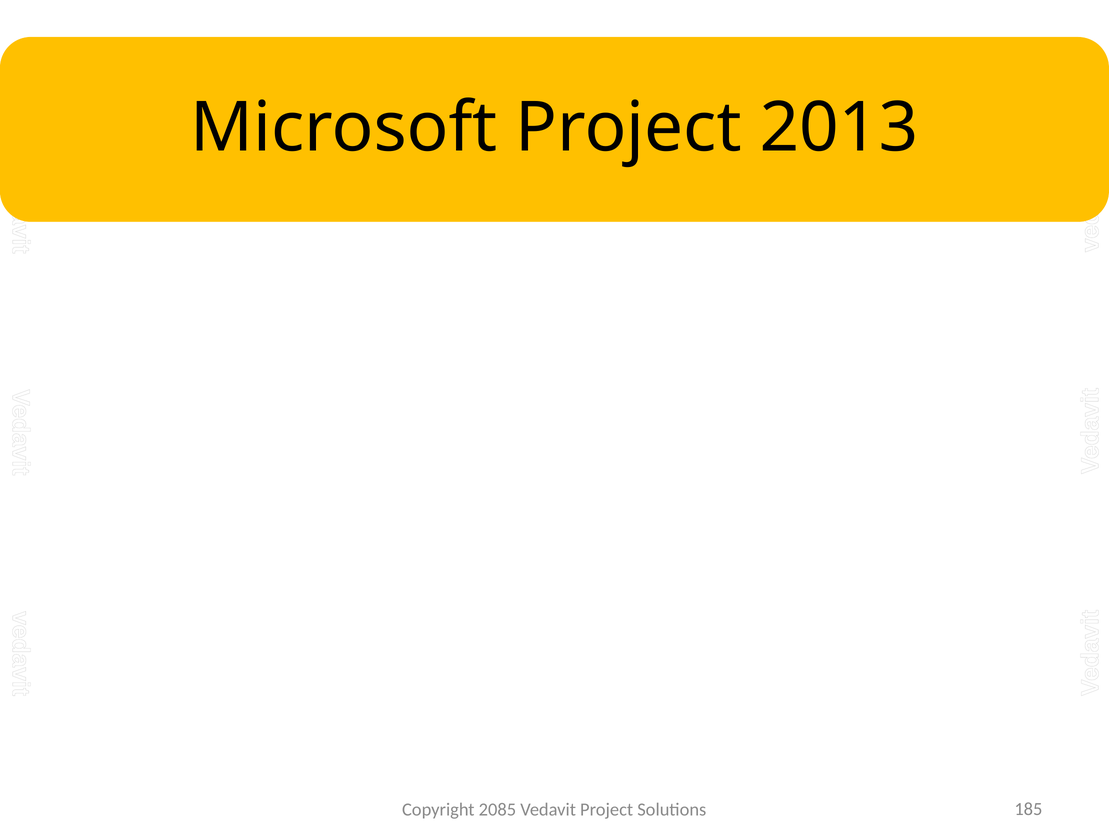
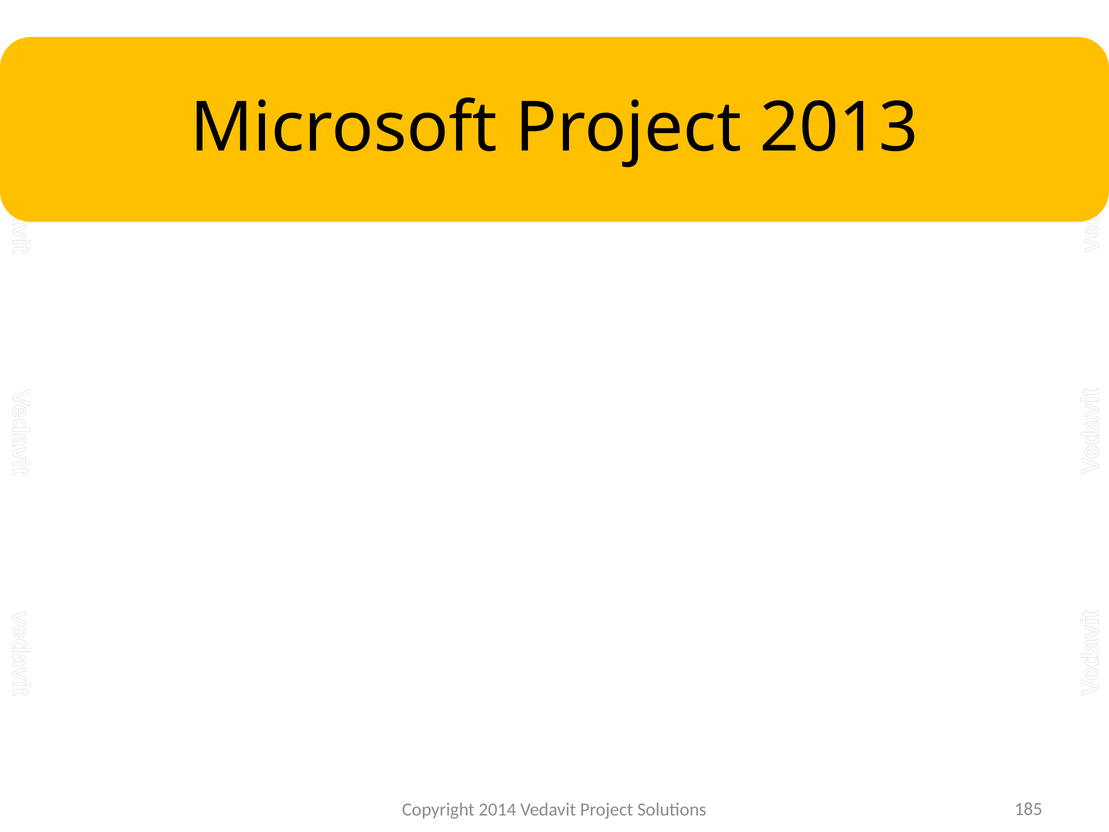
2085: 2085 -> 2014 (497, 809)
